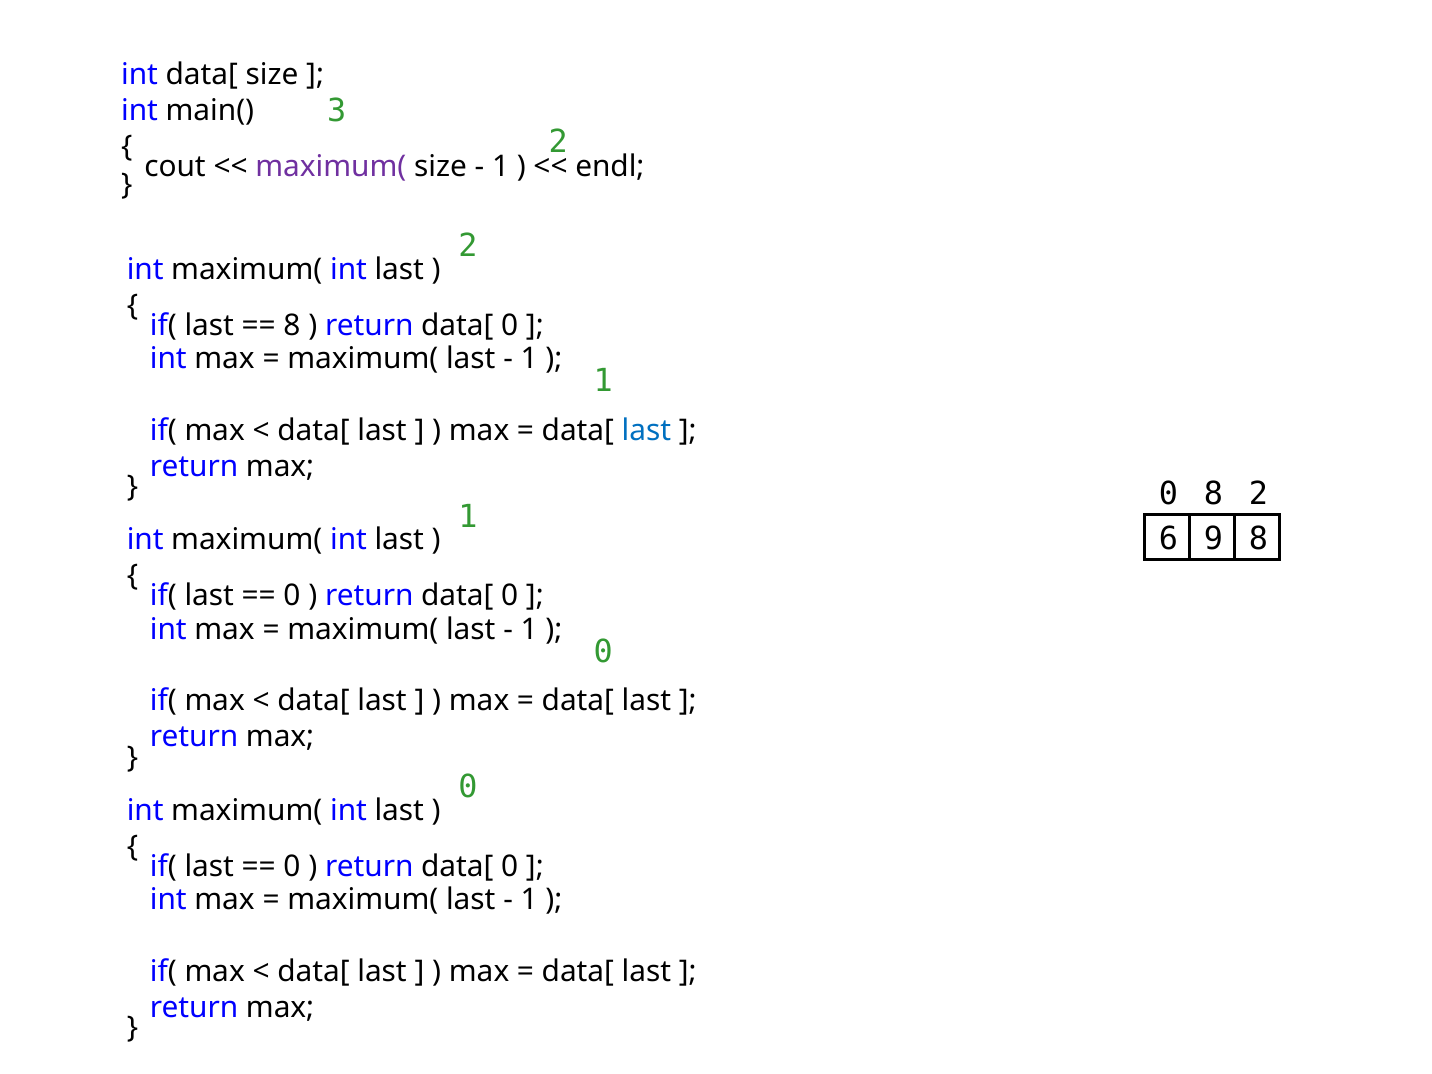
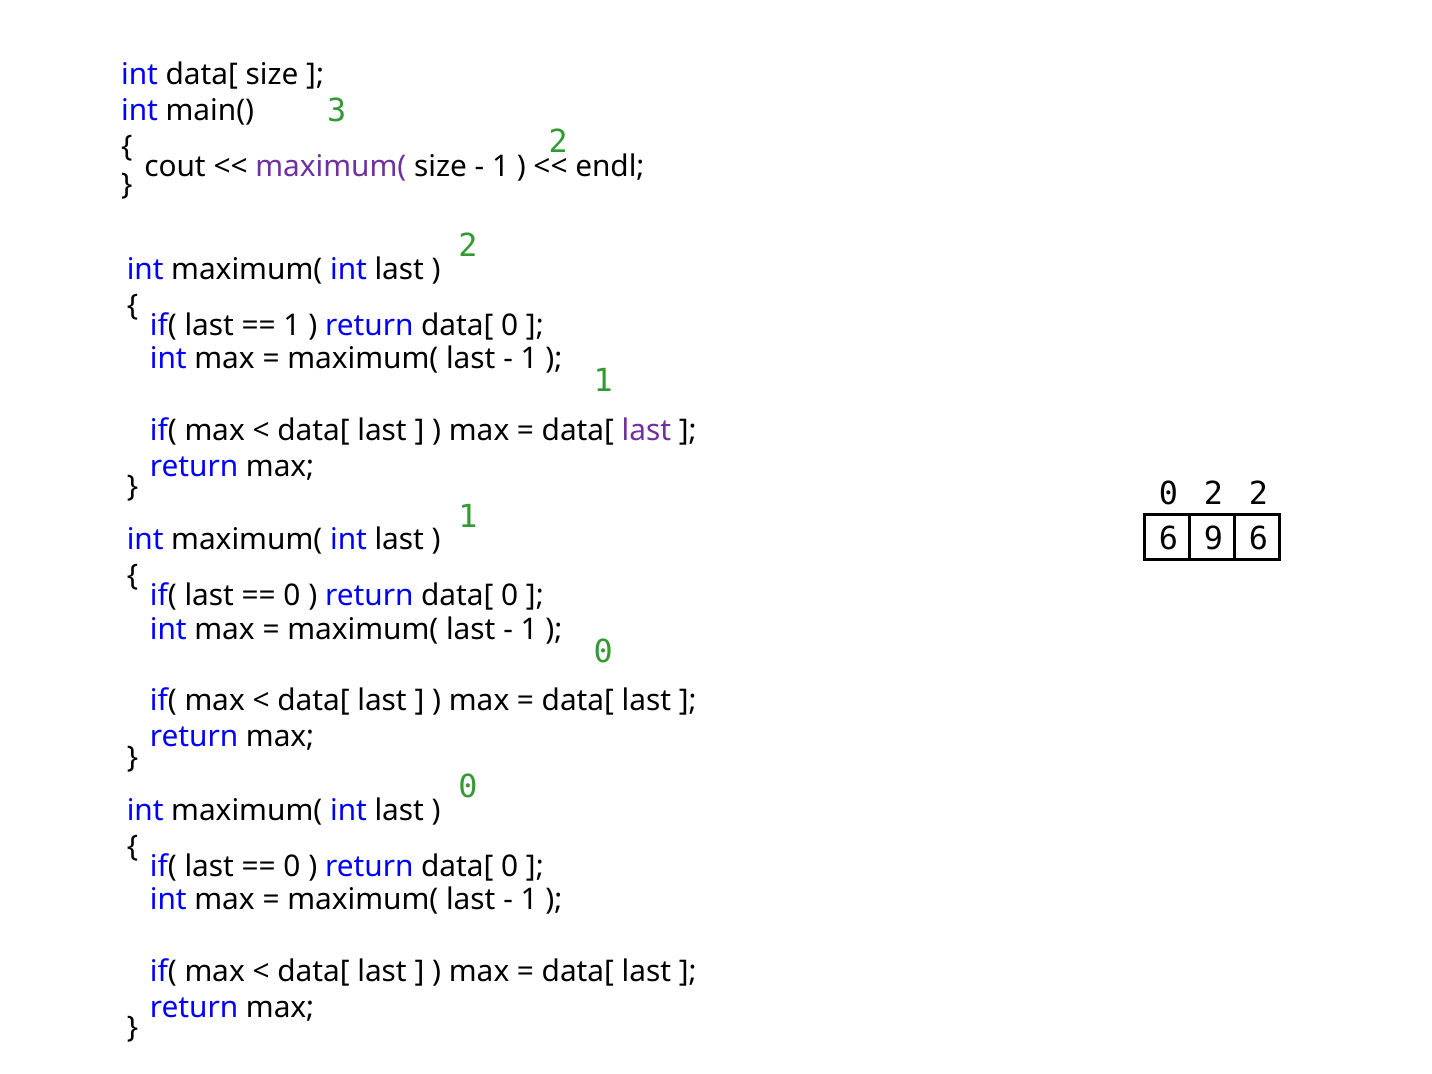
8: 8 -> 1 (292, 325)
last colour: blue -> purple (646, 431)
8: 8 -> 2 (1213, 494)
9 8: 8 -> 6 (1259, 539)
